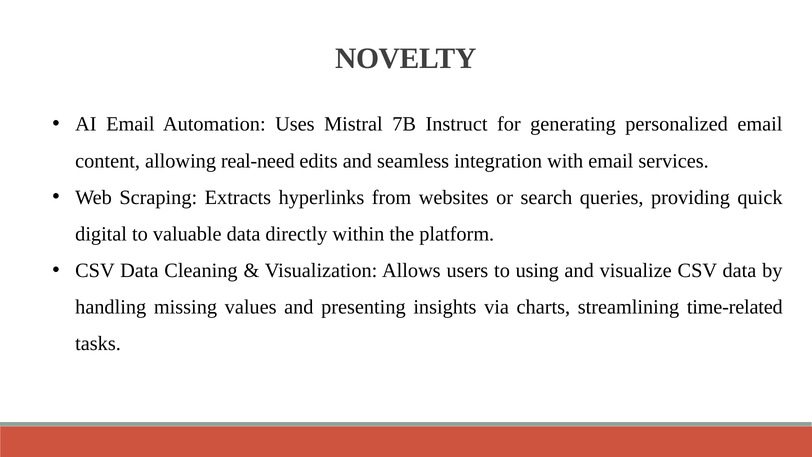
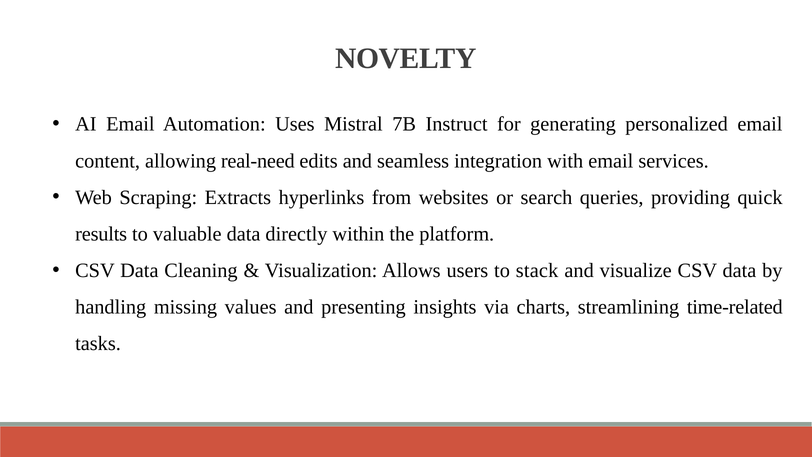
digital: digital -> results (101, 234)
using: using -> stack (537, 270)
